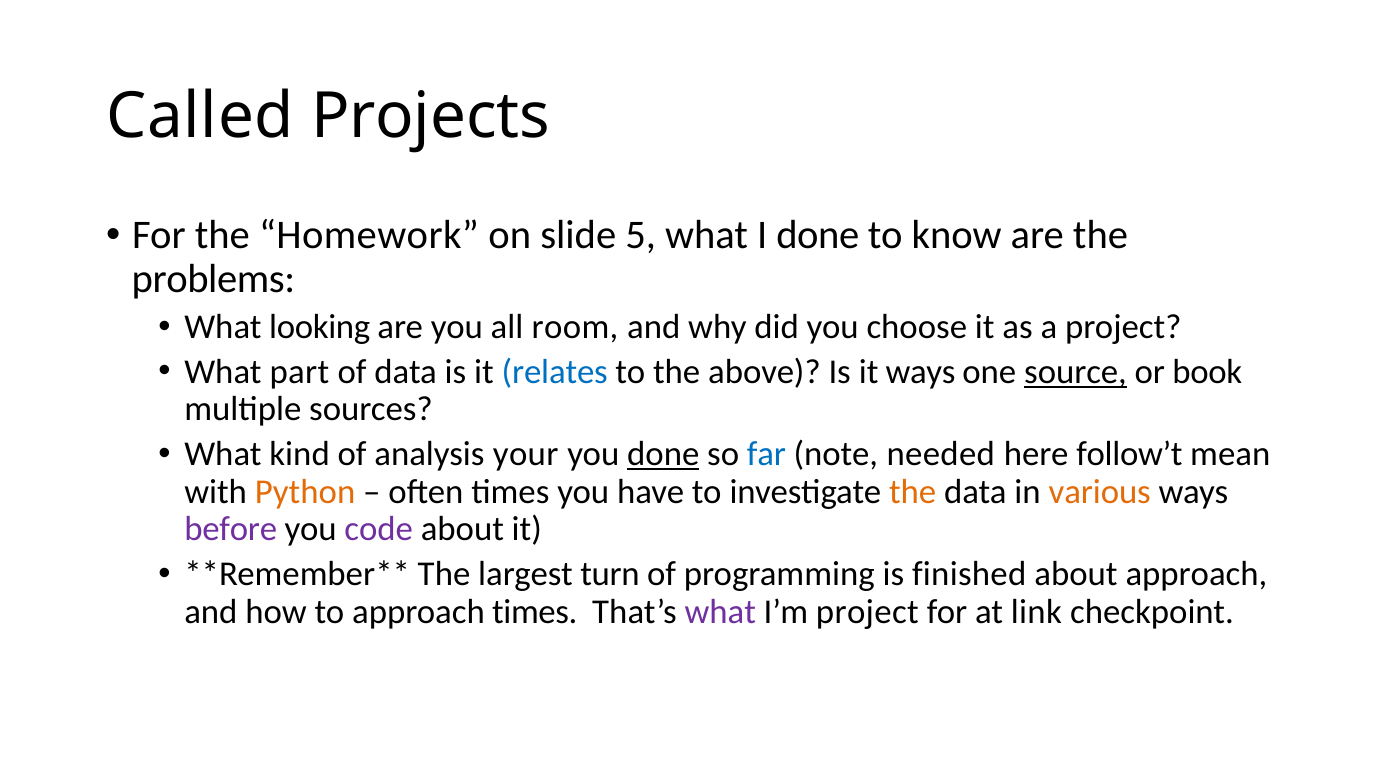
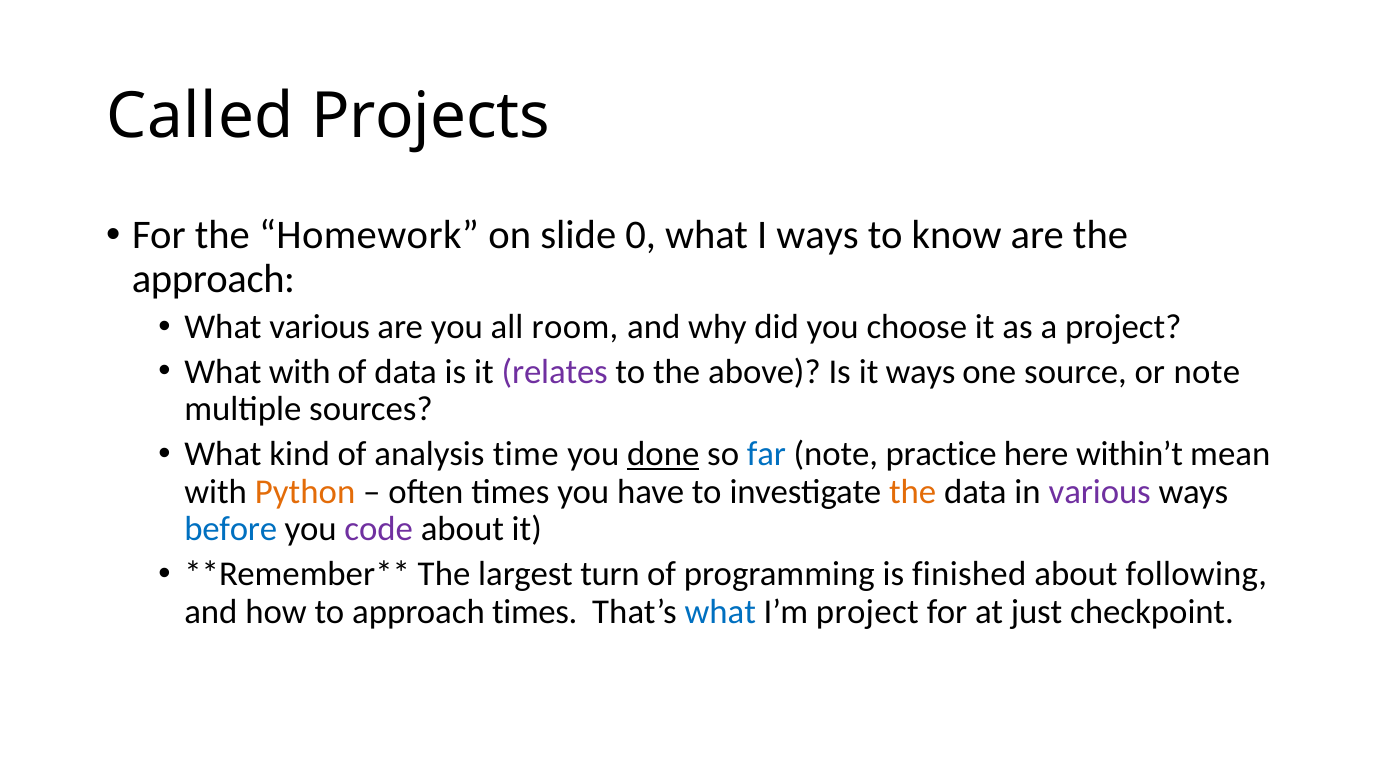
5: 5 -> 0 (641, 235)
I done: done -> ways (818, 235)
problems: problems -> approach (213, 279)
What looking: looking -> various (320, 327)
What part: part -> with (300, 372)
relates colour: blue -> purple (555, 372)
source underline: present -> none (1076, 372)
or book: book -> note (1207, 372)
your: your -> time (526, 454)
needed: needed -> practice (941, 454)
follow’t: follow’t -> within’t (1129, 454)
various colour: orange -> purple (1100, 492)
before colour: purple -> blue (231, 529)
about approach: approach -> following (1196, 574)
what colour: purple -> blue (720, 612)
link: link -> just (1037, 612)
